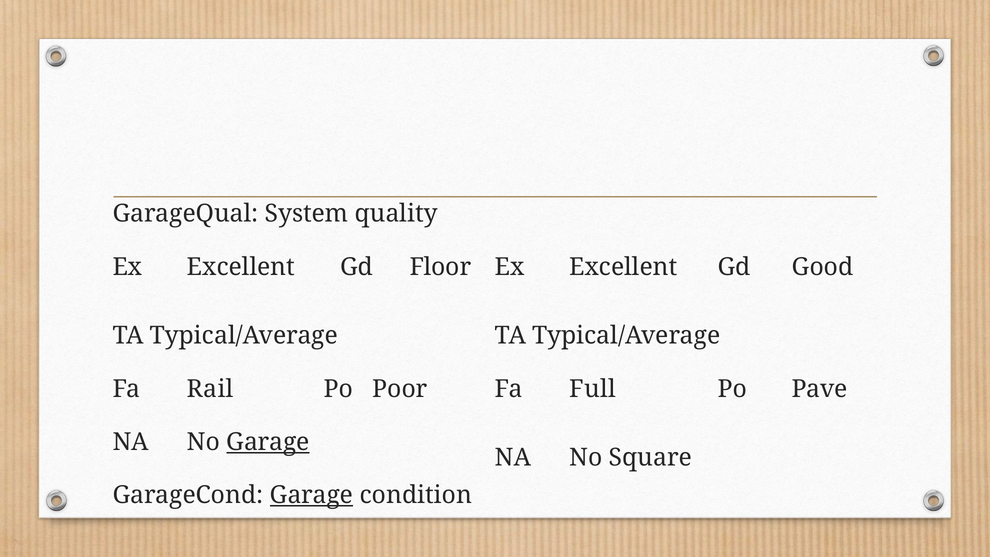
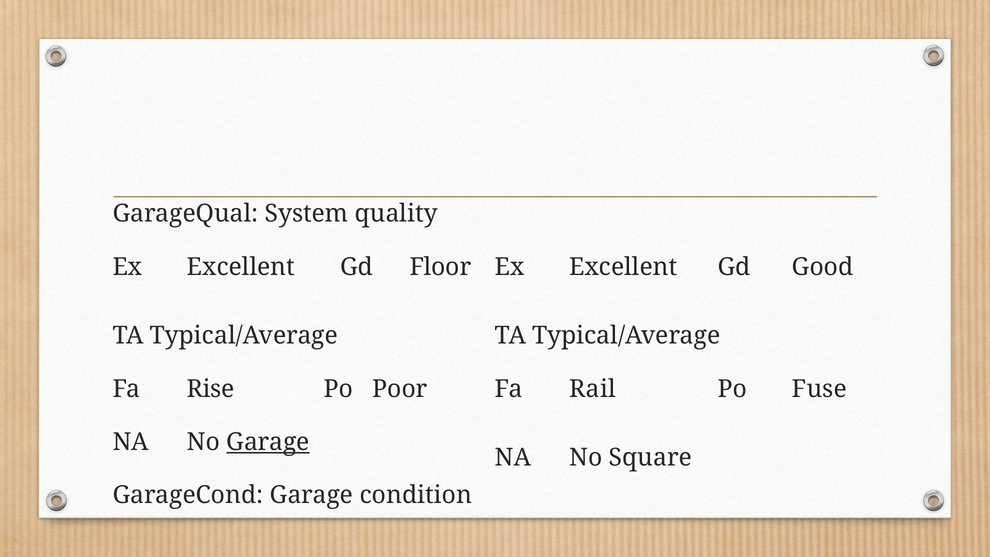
Rail: Rail -> Rise (211, 389)
Full: Full -> Rail (593, 389)
Pave: Pave -> Fuse (819, 389)
Garage underline: present -> none (312, 495)
